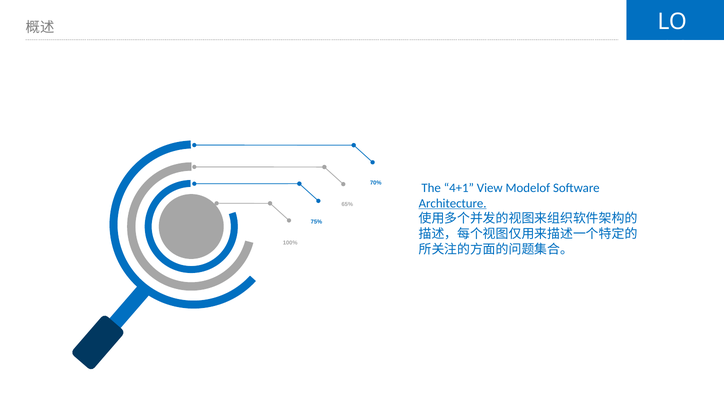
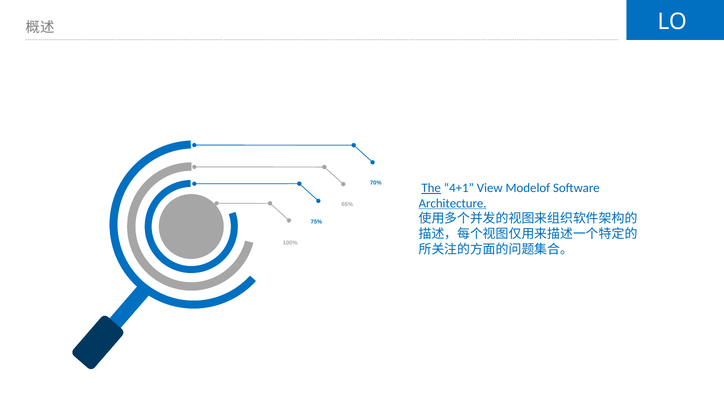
The underline: none -> present (431, 188)
